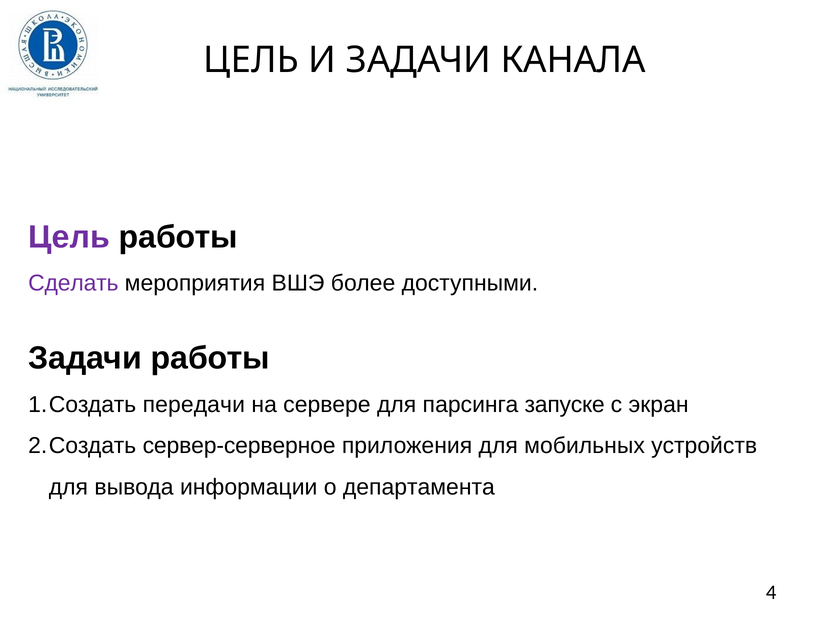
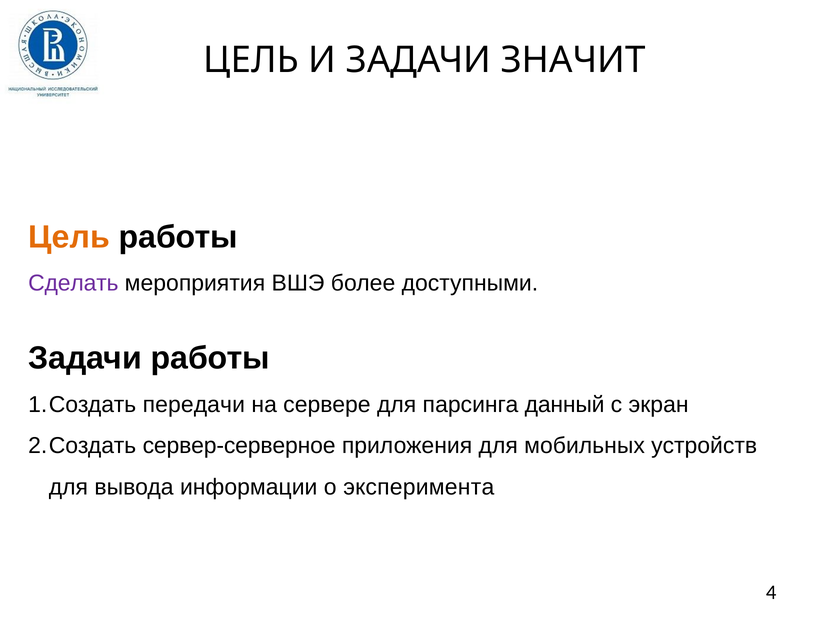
КАНАЛА: КАНАЛА -> ЗНАЧИТ (573, 60)
Цель colour: purple -> orange (69, 237)
запуске: запуске -> данный (565, 404)
департамента: департамента -> эксперимента (419, 487)
